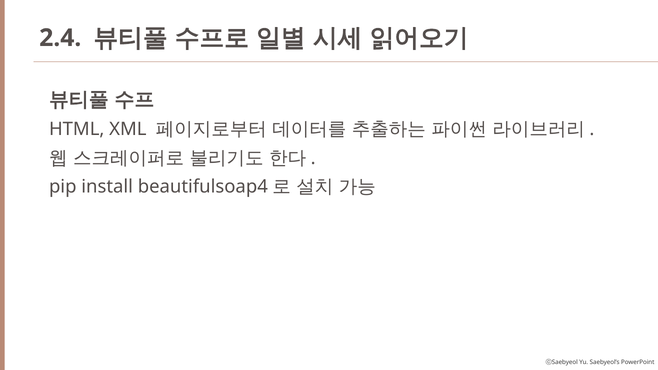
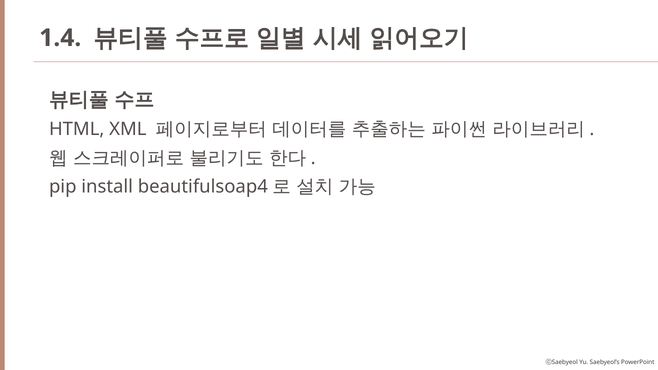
2.4: 2.4 -> 1.4 (60, 38)
